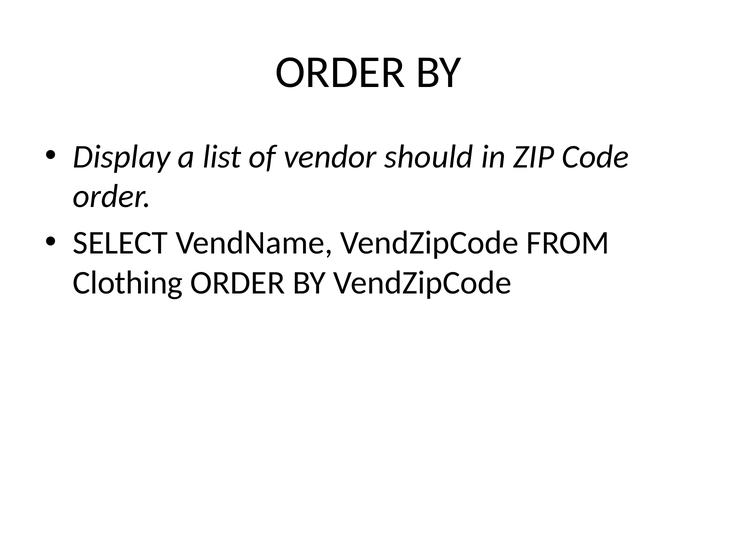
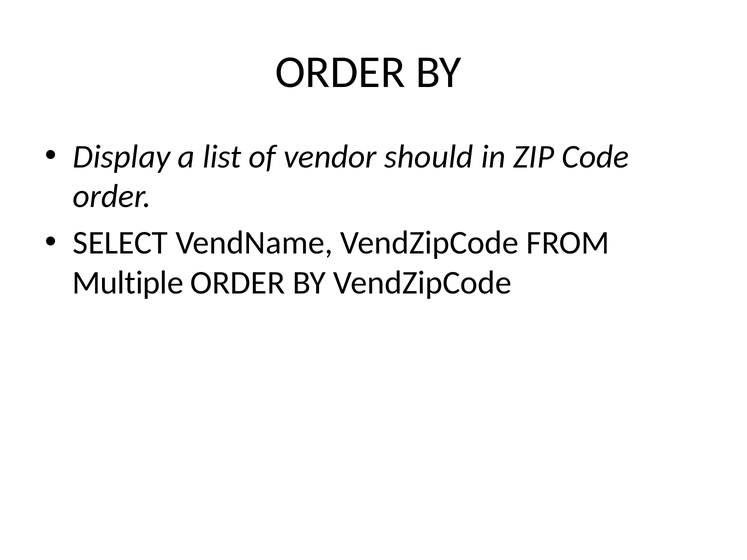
Clothing: Clothing -> Multiple (128, 283)
